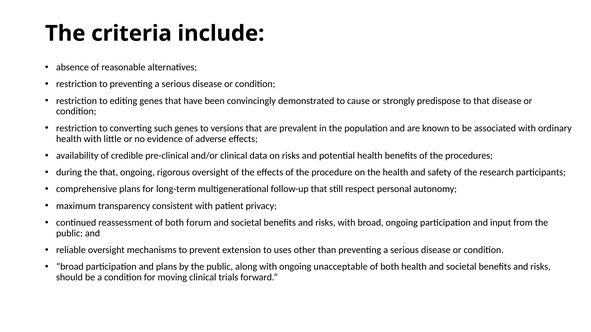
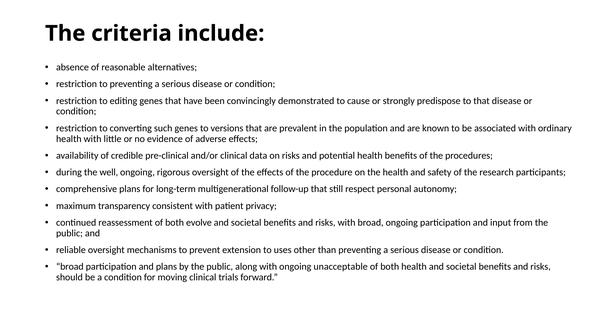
the that: that -> well (109, 173)
forum: forum -> evolve (199, 223)
